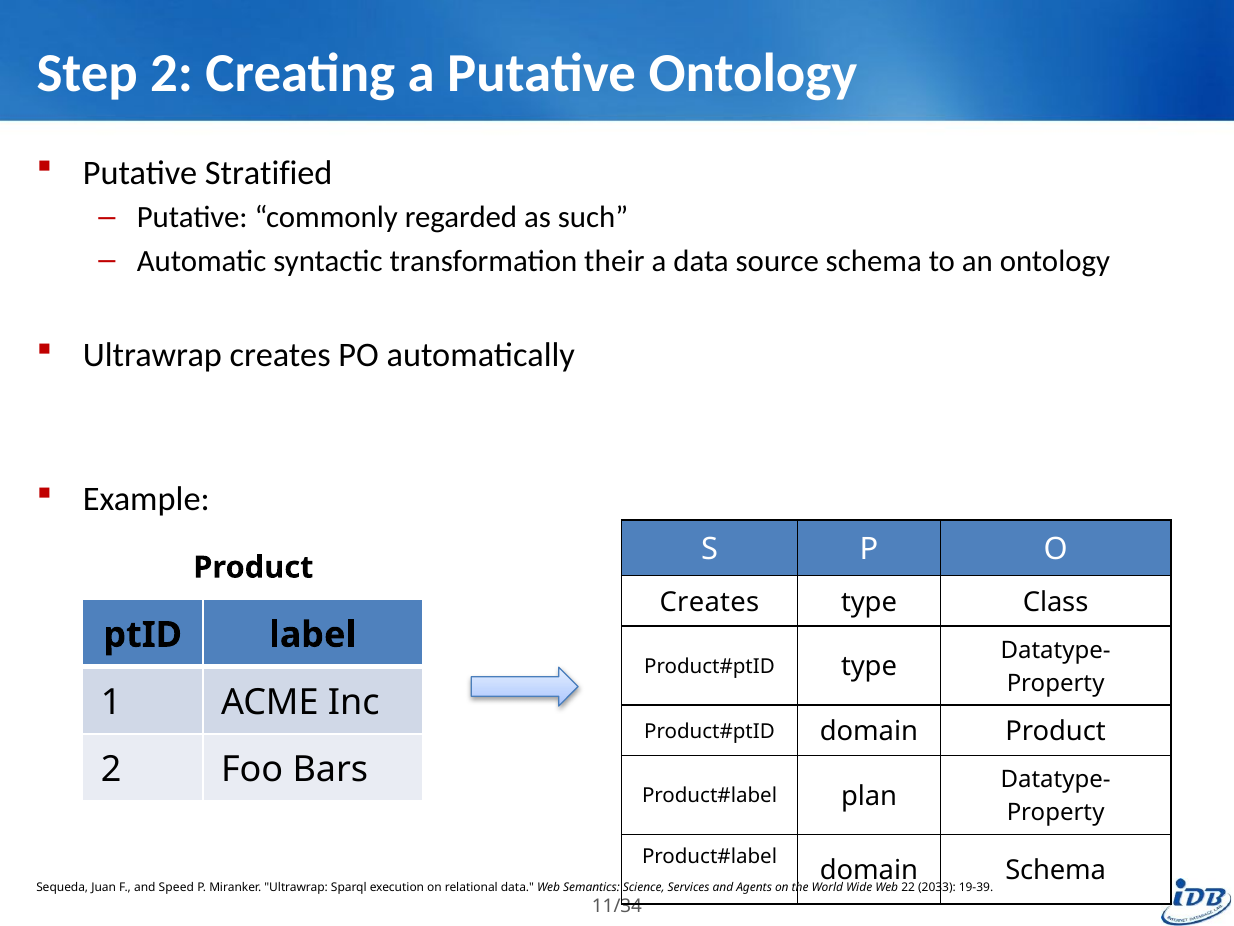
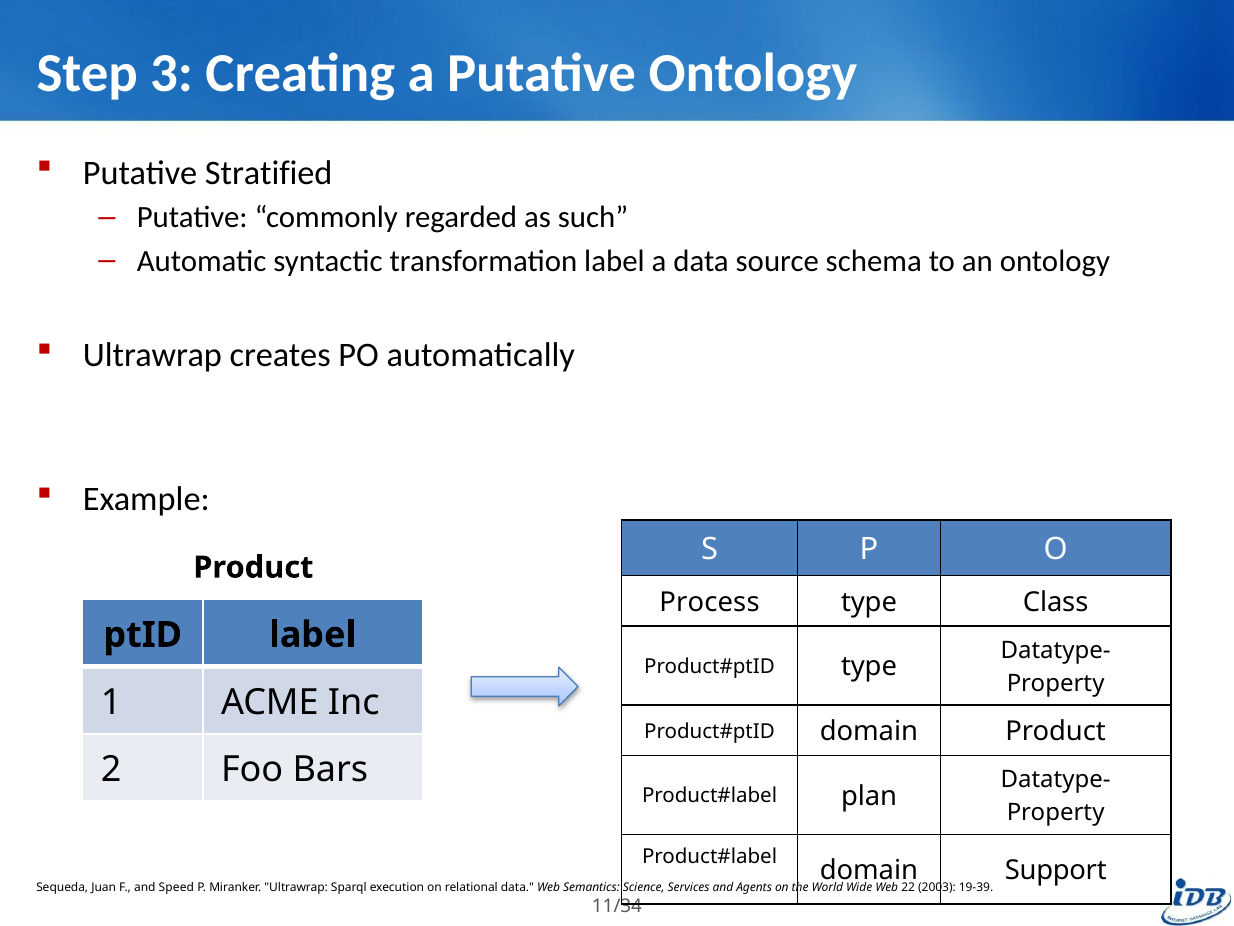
Step 2: 2 -> 3 (172, 73)
transformation their: their -> label (614, 261)
Creates: Creates -> Process (709, 602)
Schema: Schema -> Support (1056, 870)
2033: 2033 -> 2003 (937, 887)
